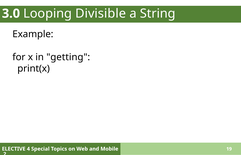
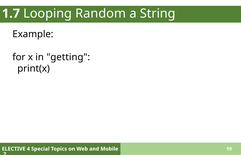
3.0: 3.0 -> 1.7 (11, 14)
Divisible: Divisible -> Random (101, 14)
